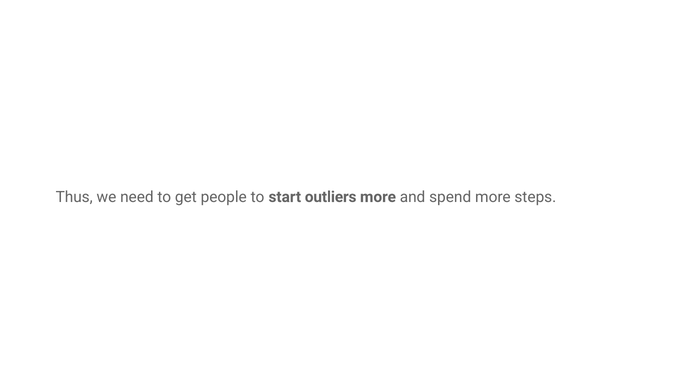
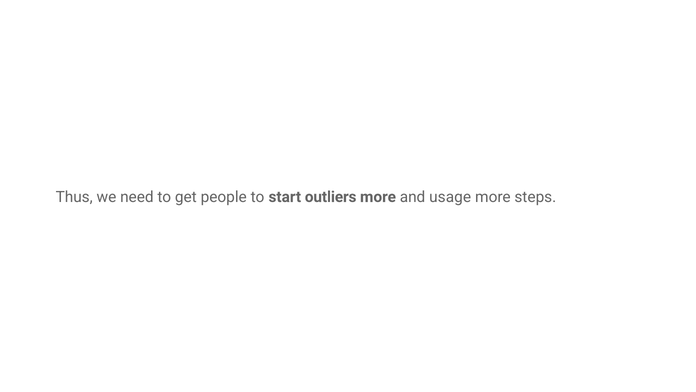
spend: spend -> usage (450, 197)
